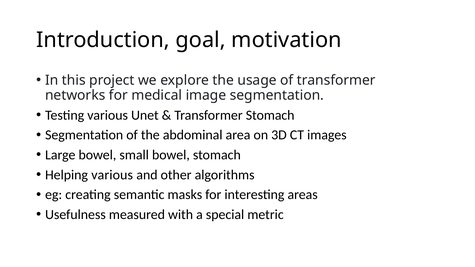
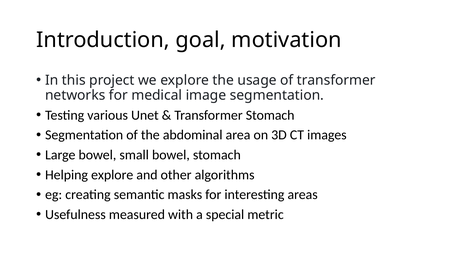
Helping various: various -> explore (112, 175)
